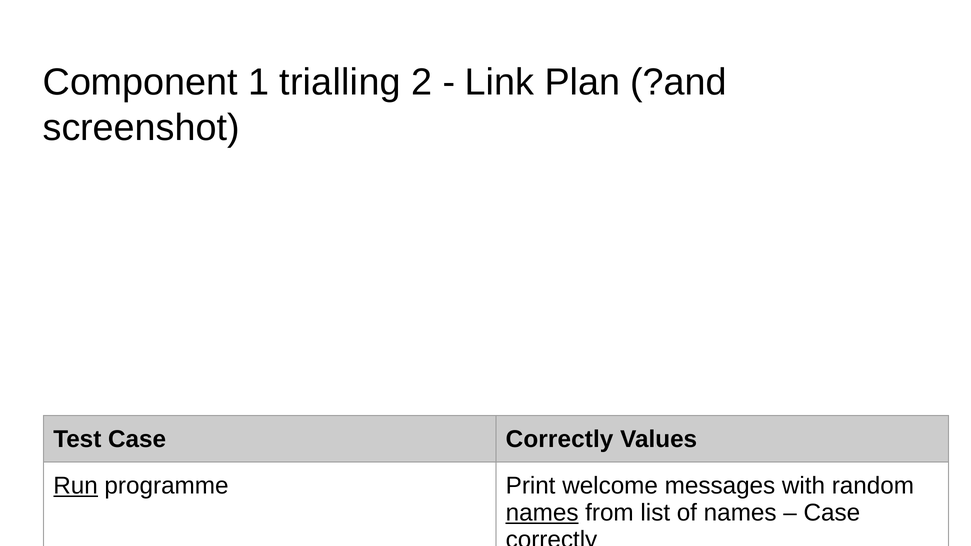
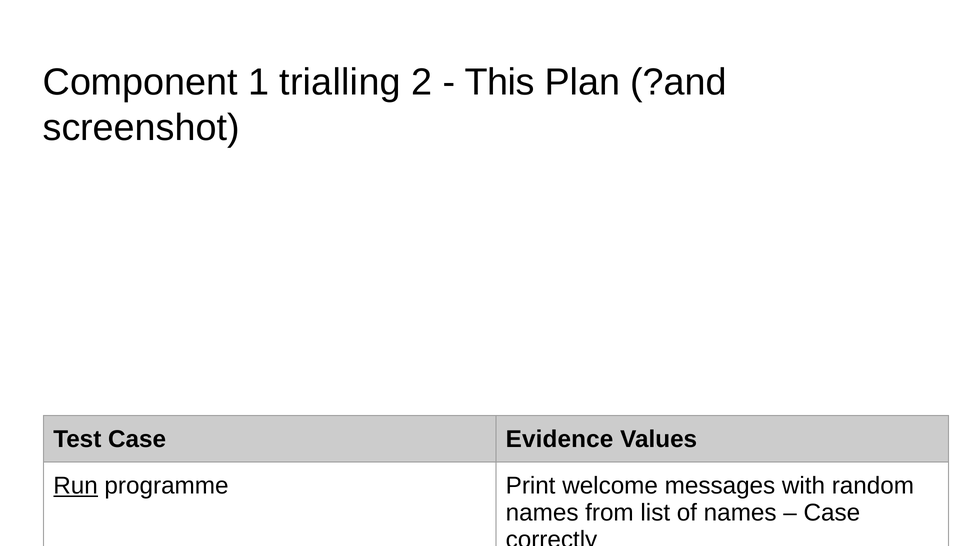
Link: Link -> This (500, 82)
Test Case Correctly: Correctly -> Evidence (560, 439)
names underline: present -> none (542, 513)
